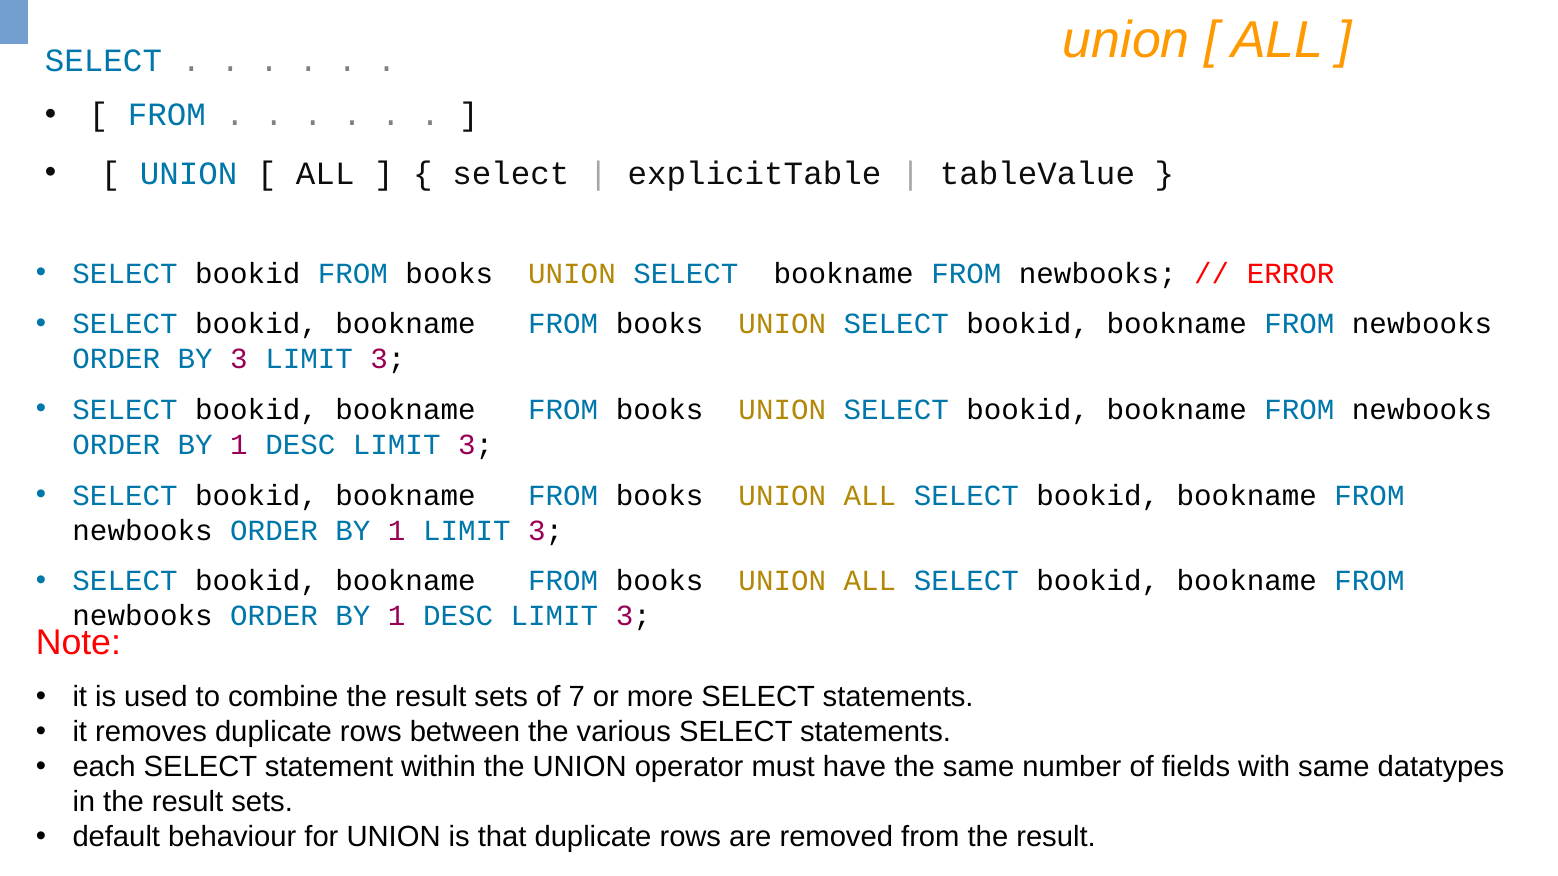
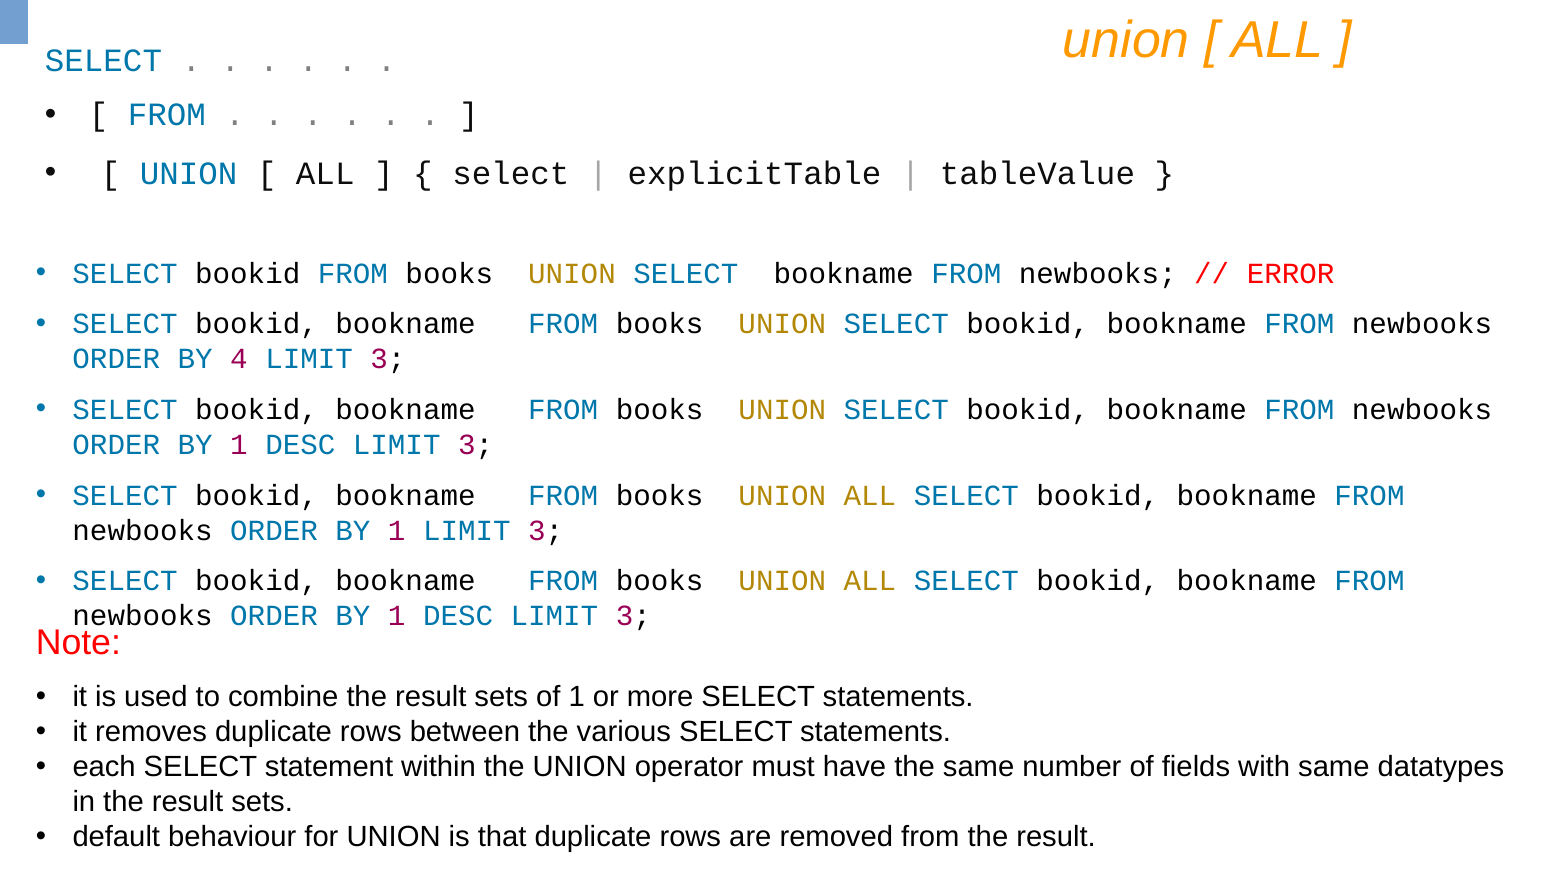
BY 3: 3 -> 4 (239, 359)
of 7: 7 -> 1 (577, 697)
